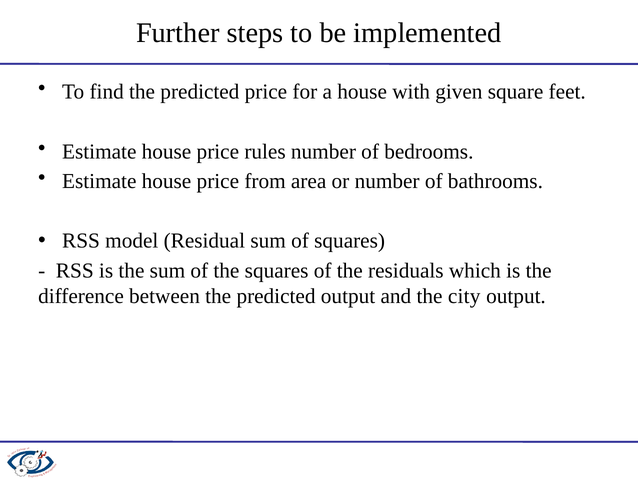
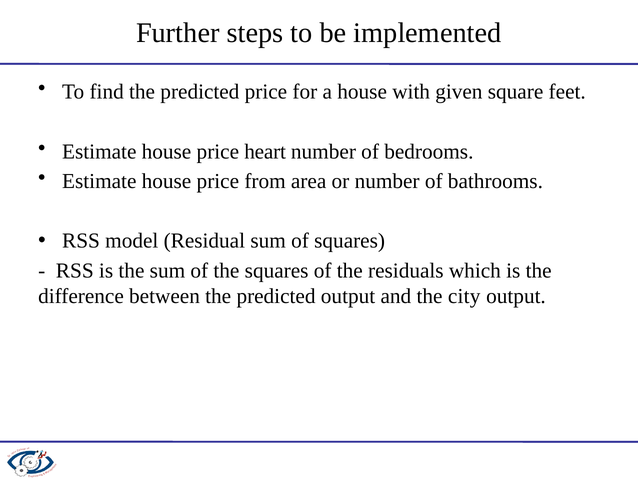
rules: rules -> heart (265, 151)
